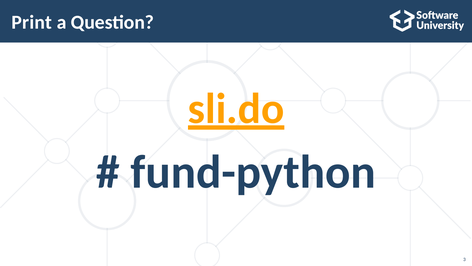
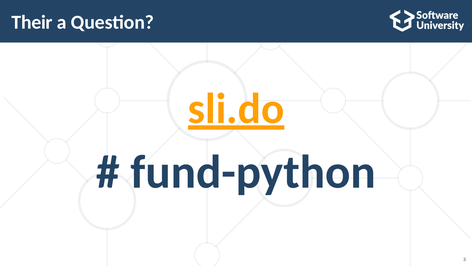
Print: Print -> Their (32, 22)
